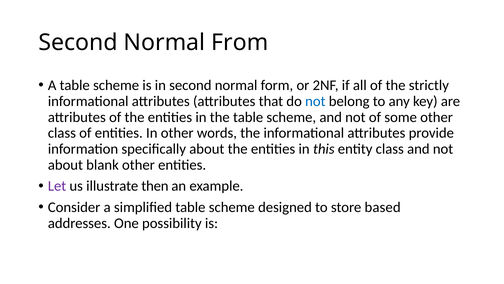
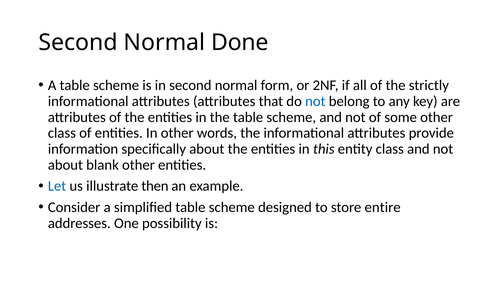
From: From -> Done (240, 42)
Let colour: purple -> blue (57, 186)
based: based -> entire (383, 207)
